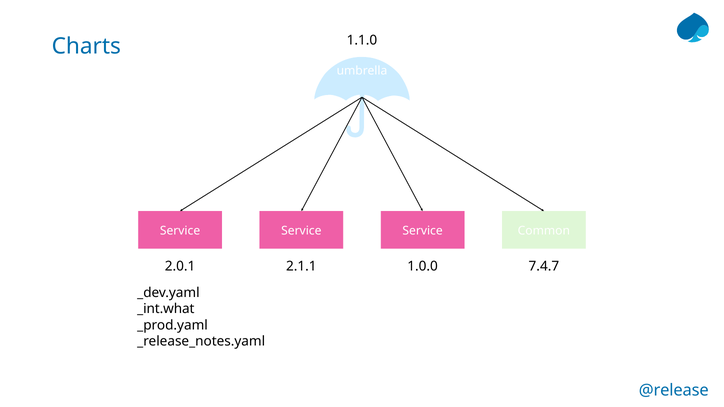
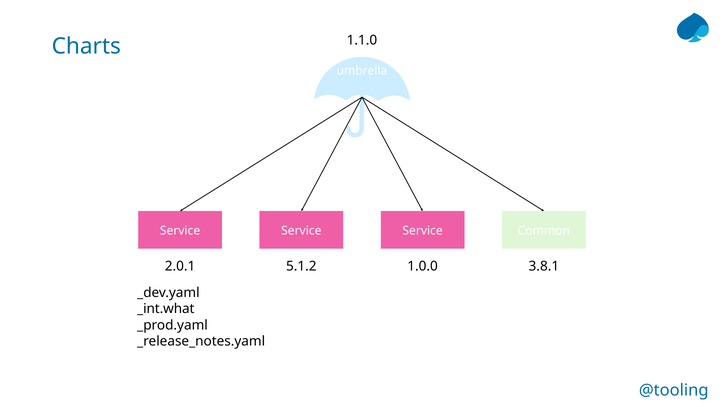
2.1.1: 2.1.1 -> 5.1.2 (301, 267)
7.4.7: 7.4.7 -> 3.8.1 (544, 267)
@release: @release -> @tooling (674, 390)
